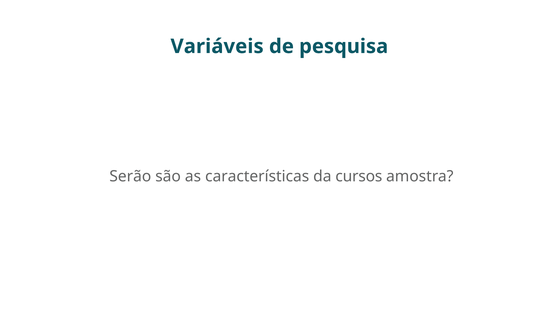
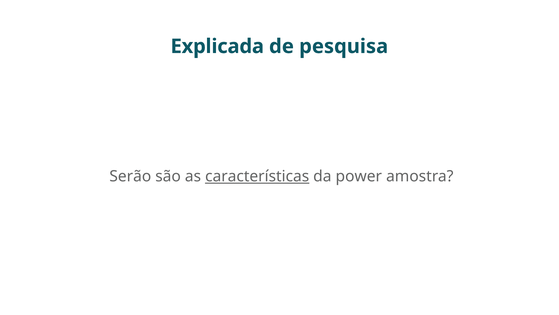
Variáveis: Variáveis -> Explicada (217, 46)
características underline: none -> present (257, 176)
cursos: cursos -> power (359, 176)
